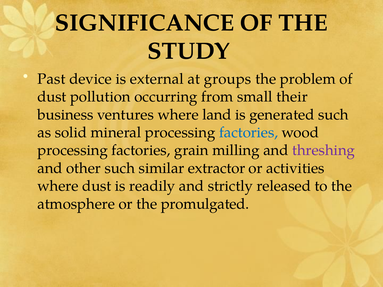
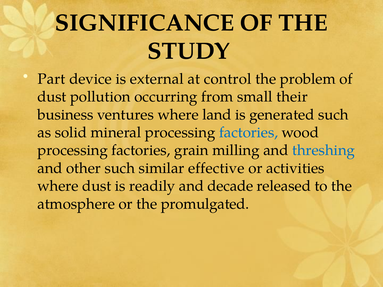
Past: Past -> Part (51, 79)
groups: groups -> control (228, 79)
threshing colour: purple -> blue (324, 150)
extractor: extractor -> effective (216, 168)
strictly: strictly -> decade (230, 186)
